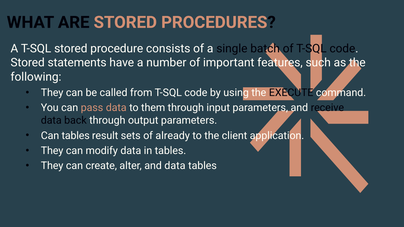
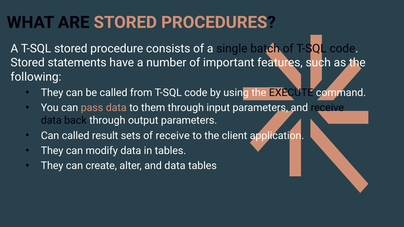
Can tables: tables -> called (76, 136)
of already: already -> receive (173, 136)
